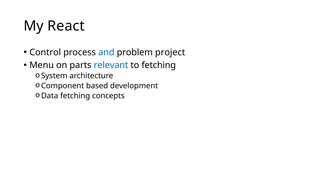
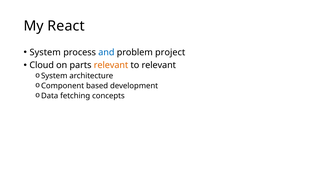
Control: Control -> System (45, 52)
Menu: Menu -> Cloud (42, 65)
relevant colour: blue -> orange (111, 65)
to fetching: fetching -> relevant (159, 65)
